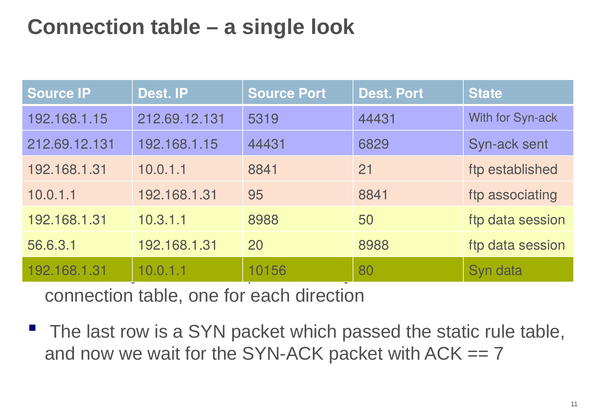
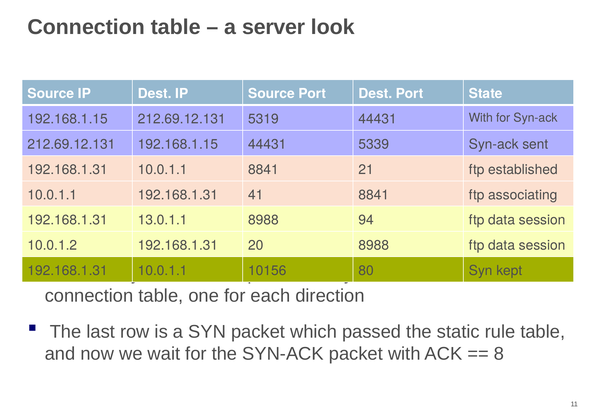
single: single -> server (274, 27)
6829: 6829 -> 5339 (374, 144)
95: 95 -> 41 (256, 195)
10.3.1.1: 10.3.1.1 -> 13.0.1.1 (163, 220)
50: 50 -> 94 (366, 220)
56.6.3.1: 56.6.3.1 -> 10.0.1.2 (52, 245)
data: data -> kept (509, 270)
7: 7 -> 8 (499, 353)
